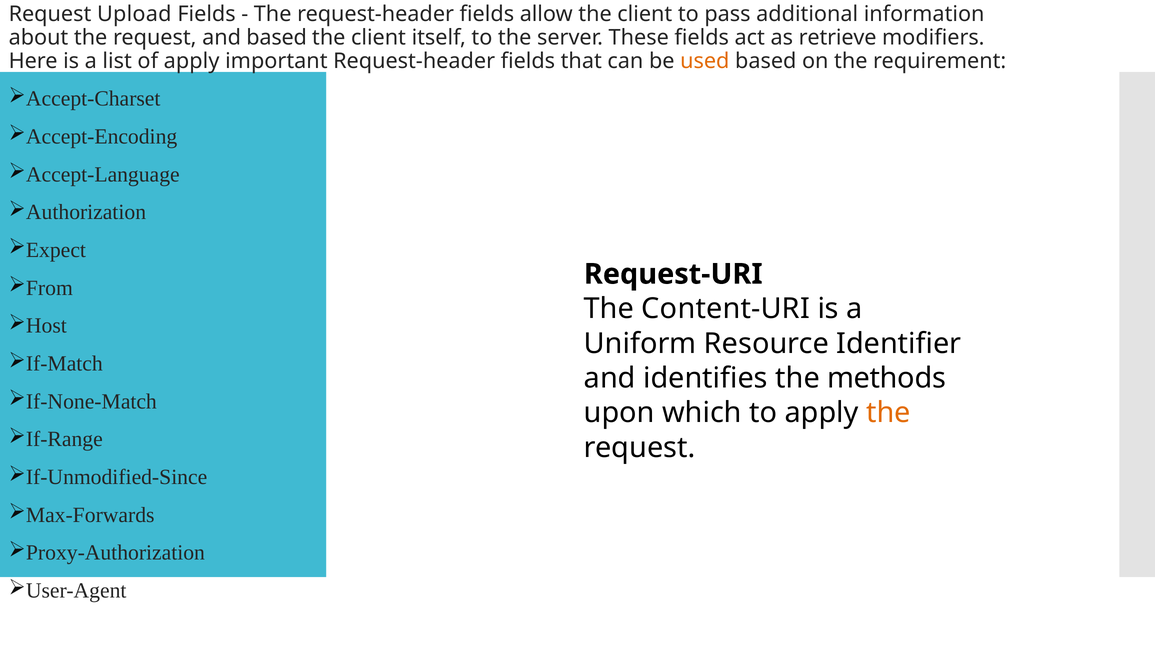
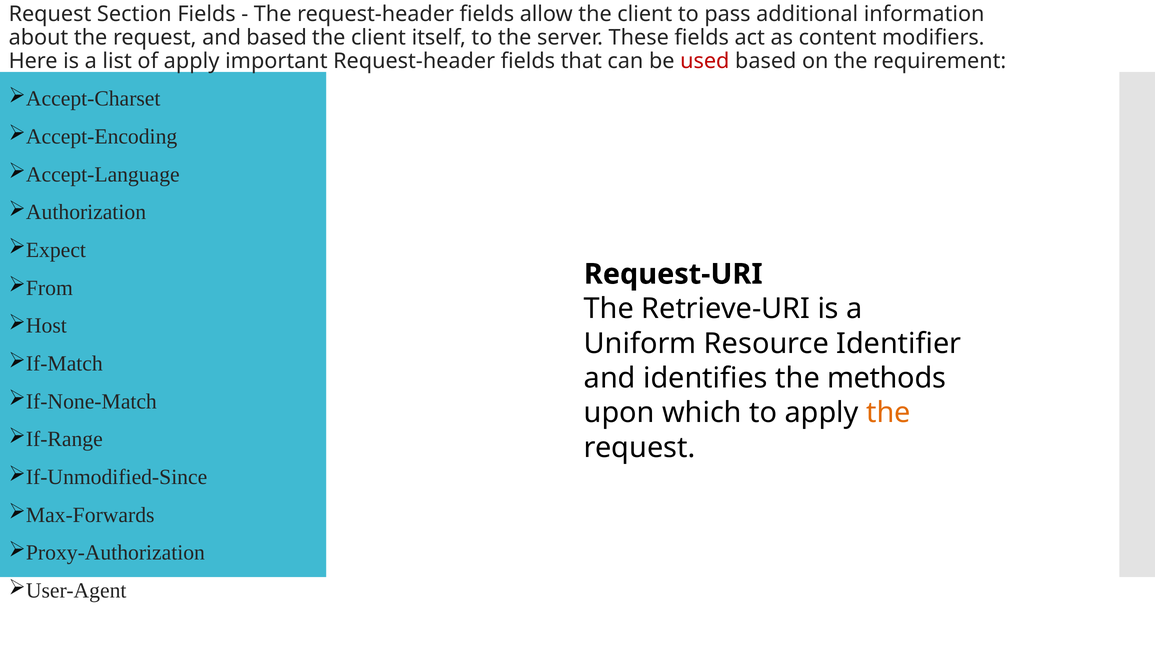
Upload: Upload -> Section (134, 14)
retrieve: retrieve -> content (838, 37)
used colour: orange -> red (705, 61)
Content-URI: Content-URI -> Retrieve-URI (726, 309)
